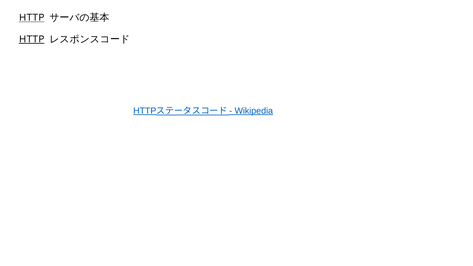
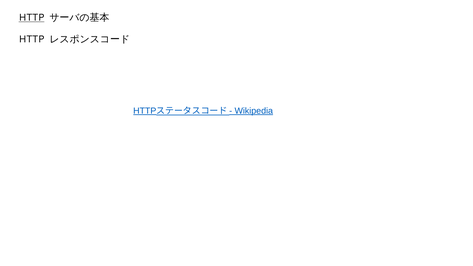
HTTP underline: present -> none (31, 39)
